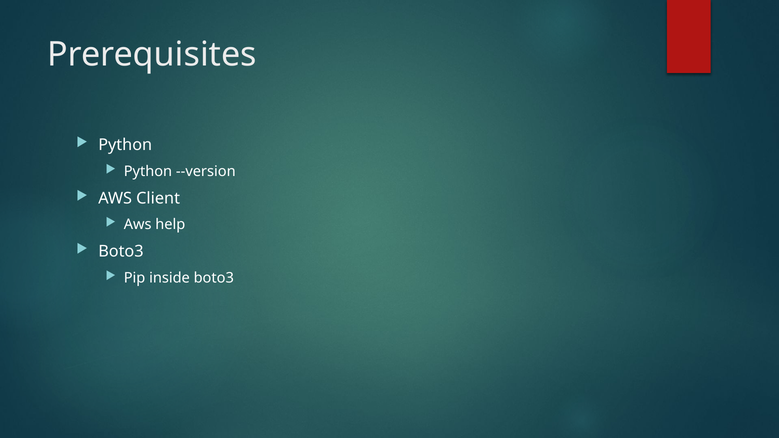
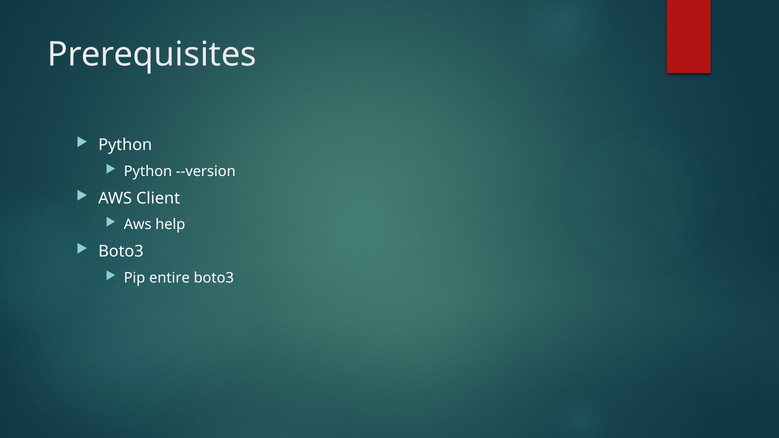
inside: inside -> entire (169, 278)
